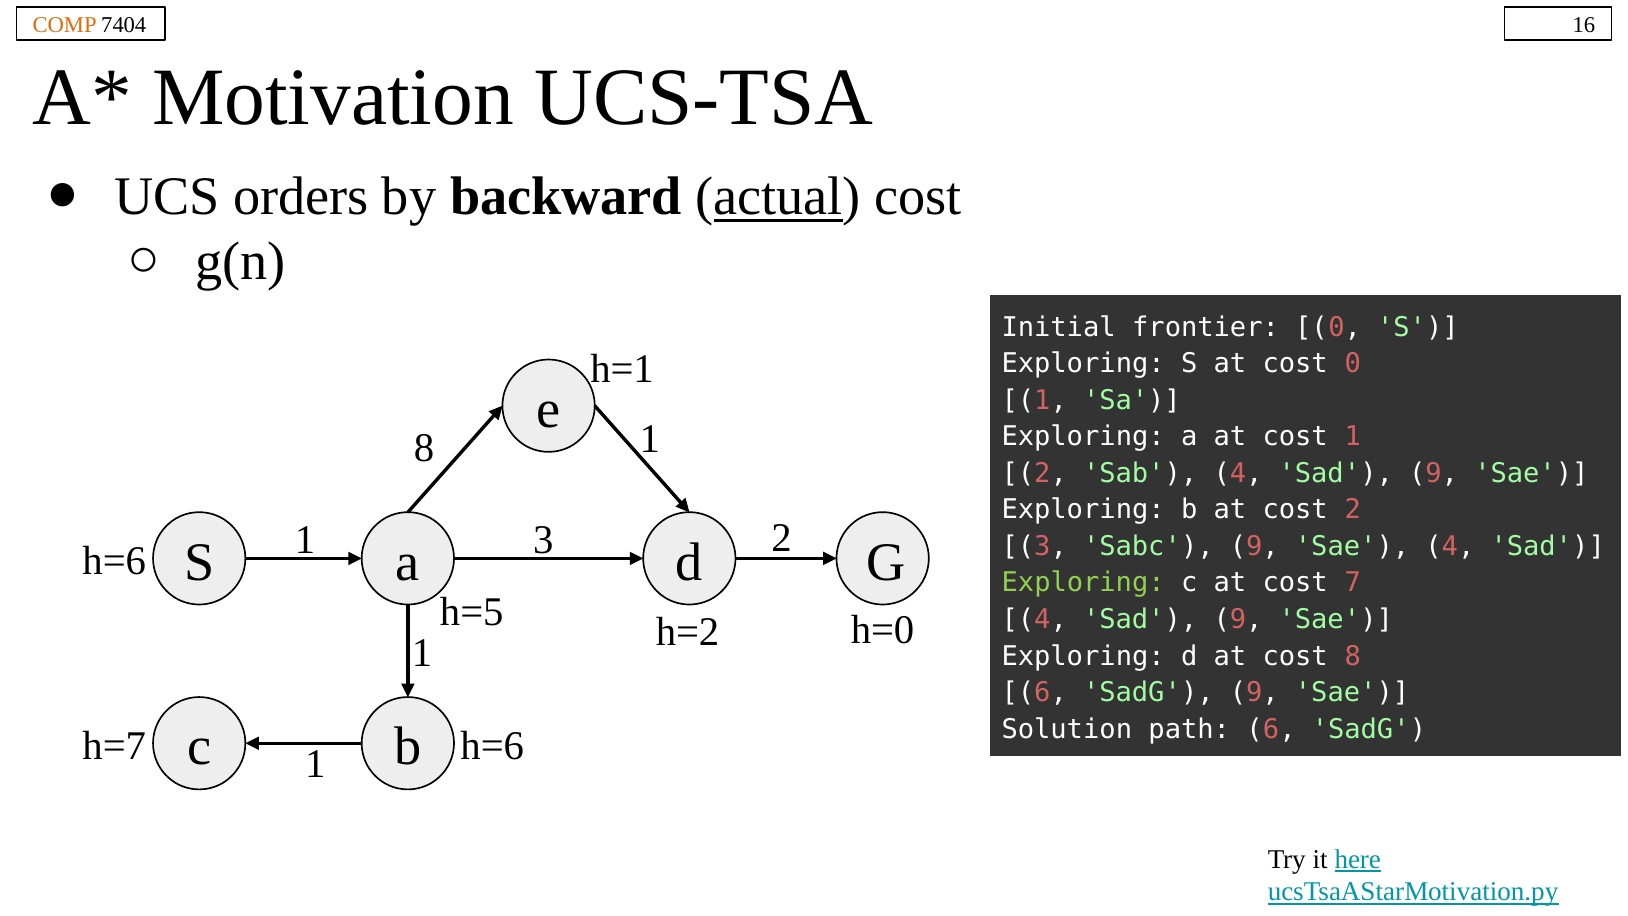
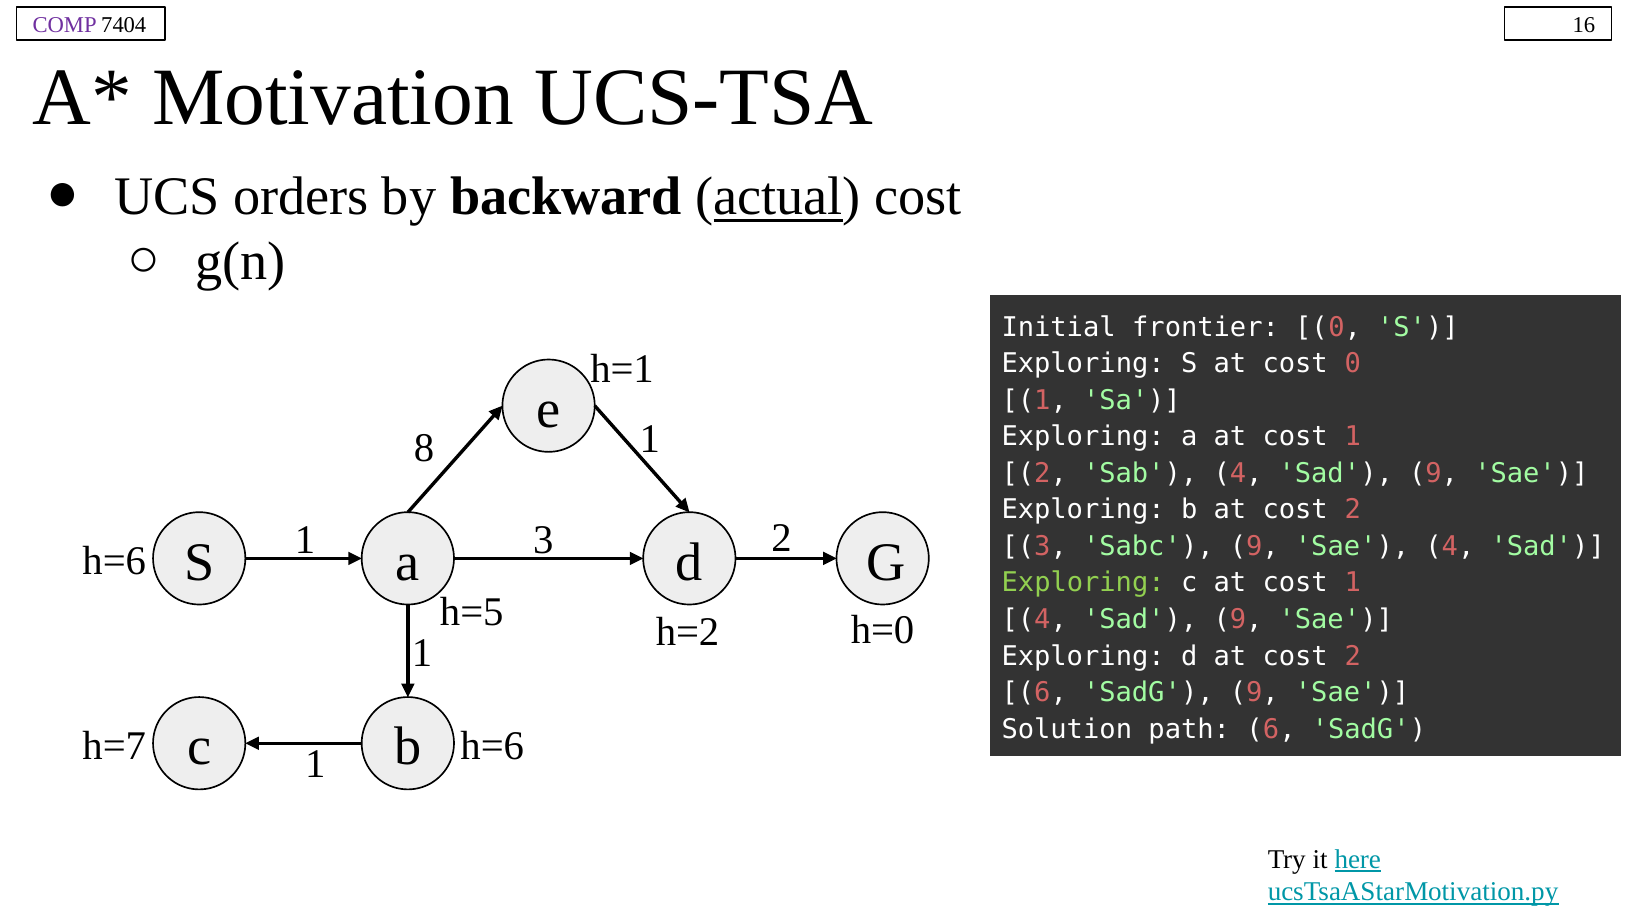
COMP colour: orange -> purple (65, 25)
c at cost 7: 7 -> 1 (1353, 583)
d at cost 8: 8 -> 2 (1353, 656)
